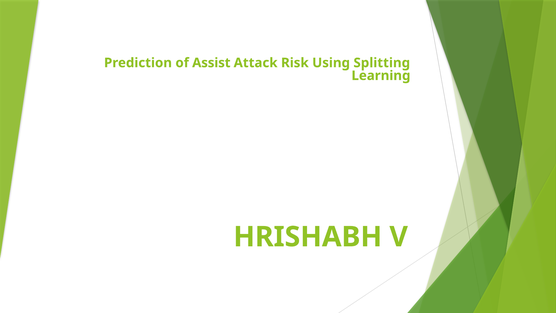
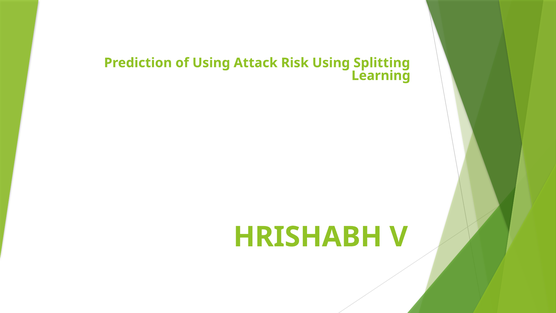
of Assist: Assist -> Using (211, 63)
